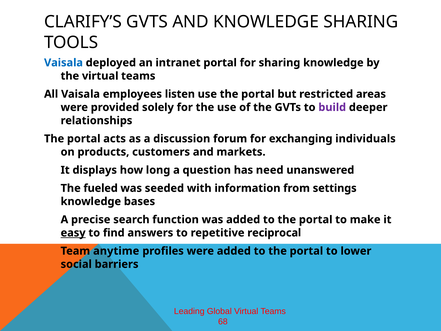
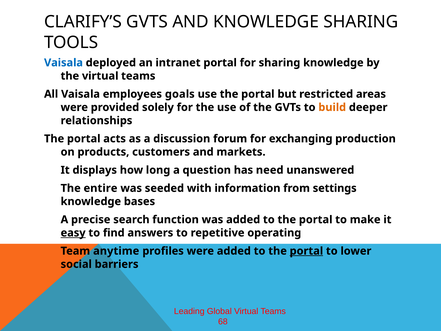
listen: listen -> goals (180, 94)
build colour: purple -> orange (332, 107)
individuals: individuals -> production (366, 139)
fueled: fueled -> entire (100, 188)
reciprocal: reciprocal -> operating (274, 233)
portal underline: none -> present (306, 251)
